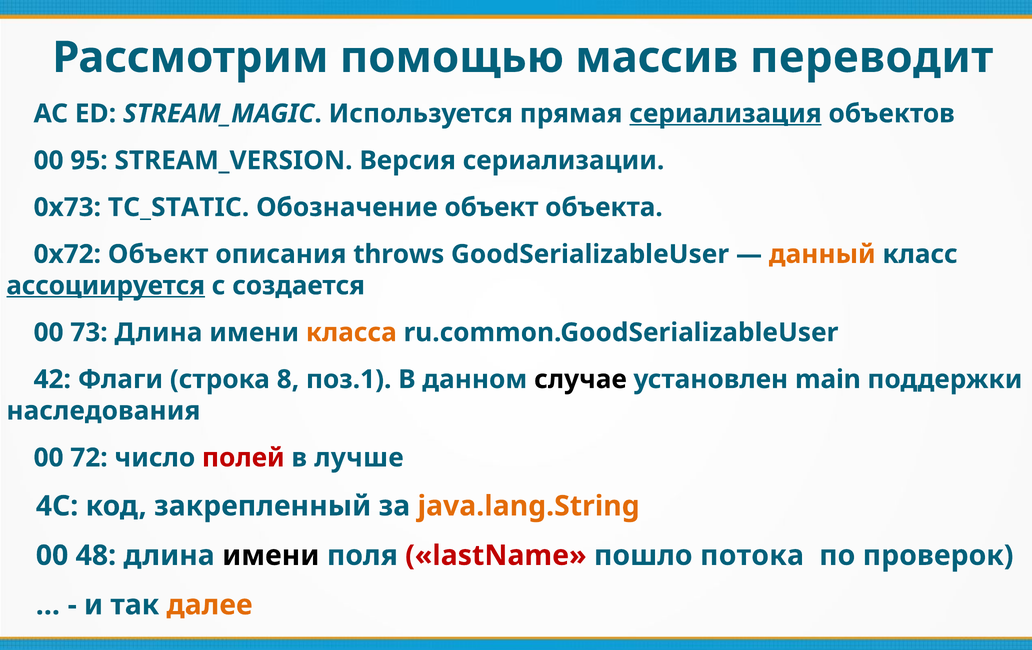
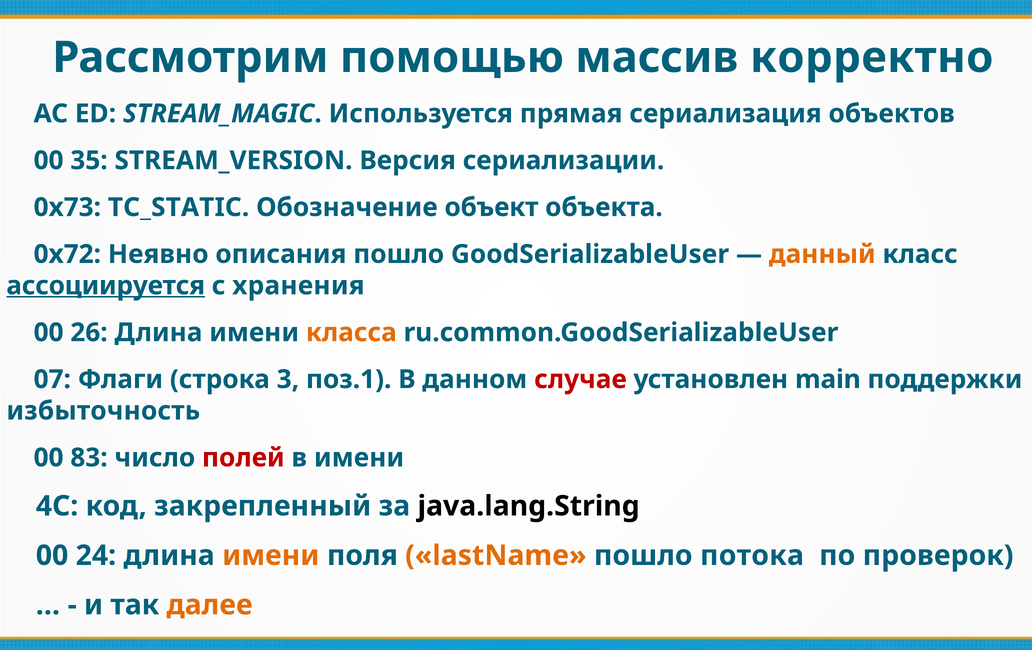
переводит: переводит -> корректно (872, 58)
сериализация underline: present -> none (725, 114)
95: 95 -> 35 (89, 161)
0x72 Объект: Объект -> Неявно (158, 254)
описания throws: throws -> пошло (399, 254)
создается: создается -> хранения (298, 286)
73: 73 -> 26 (89, 333)
42: 42 -> 07 (52, 380)
8: 8 -> 3 (288, 380)
случае colour: black -> red (580, 380)
наследования: наследования -> избыточность (103, 411)
72: 72 -> 83 (89, 458)
в лучше: лучше -> имени (359, 458)
java.lang.String colour: orange -> black (529, 506)
48: 48 -> 24 (96, 556)
имени colour: black -> orange (271, 556)
lastName colour: red -> orange (496, 556)
